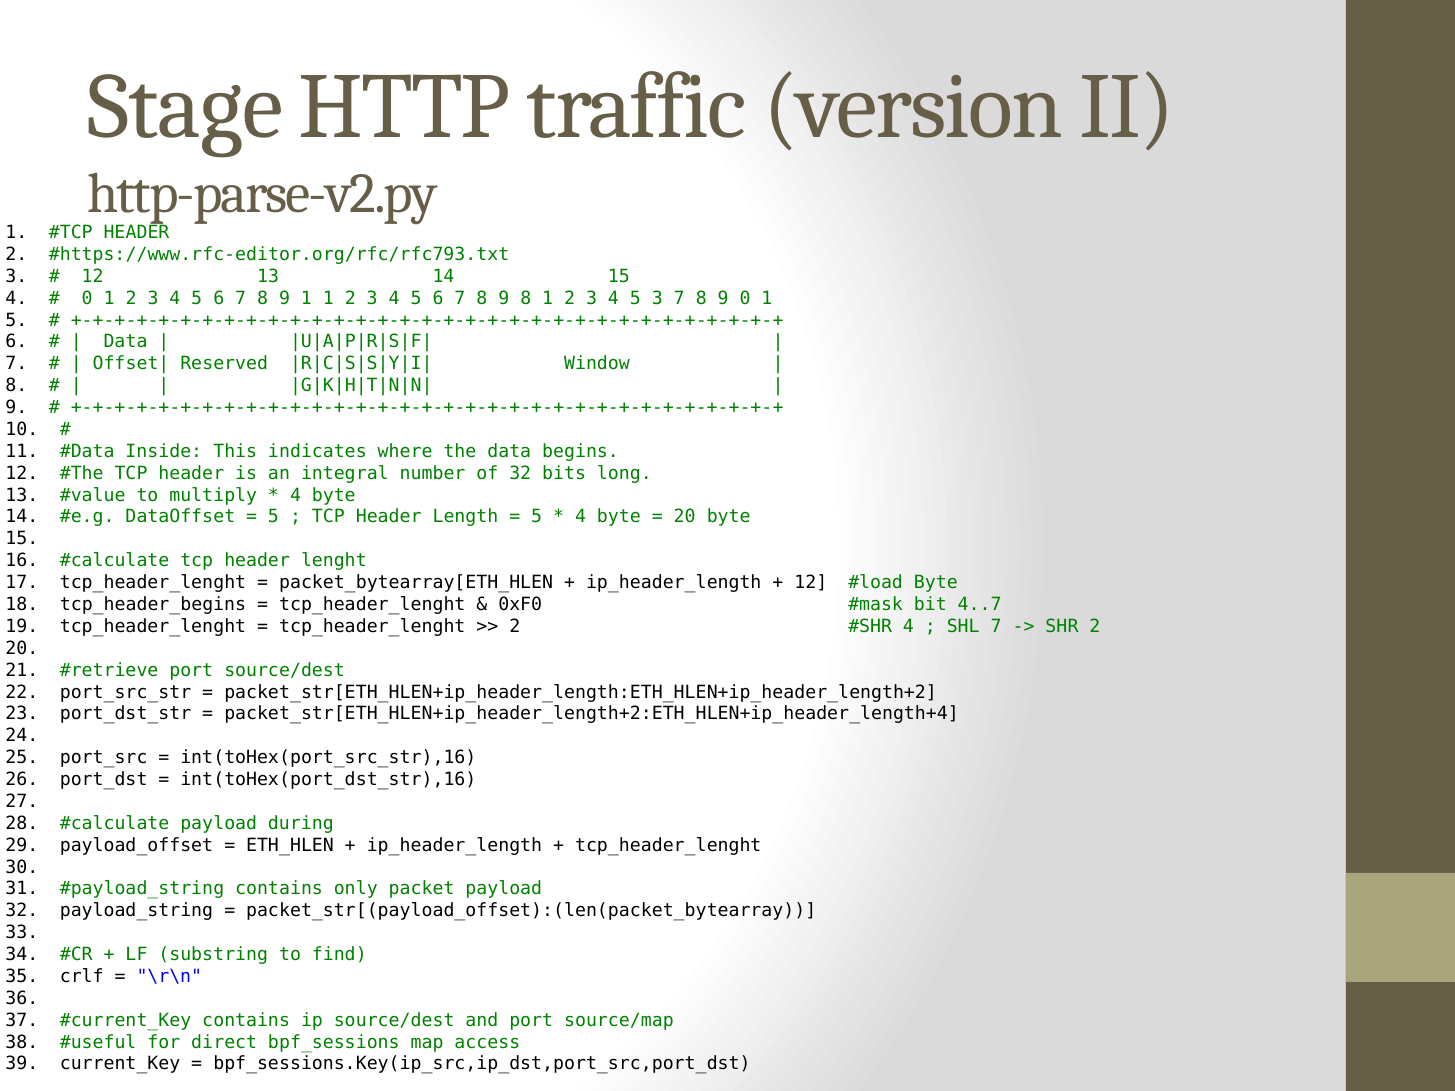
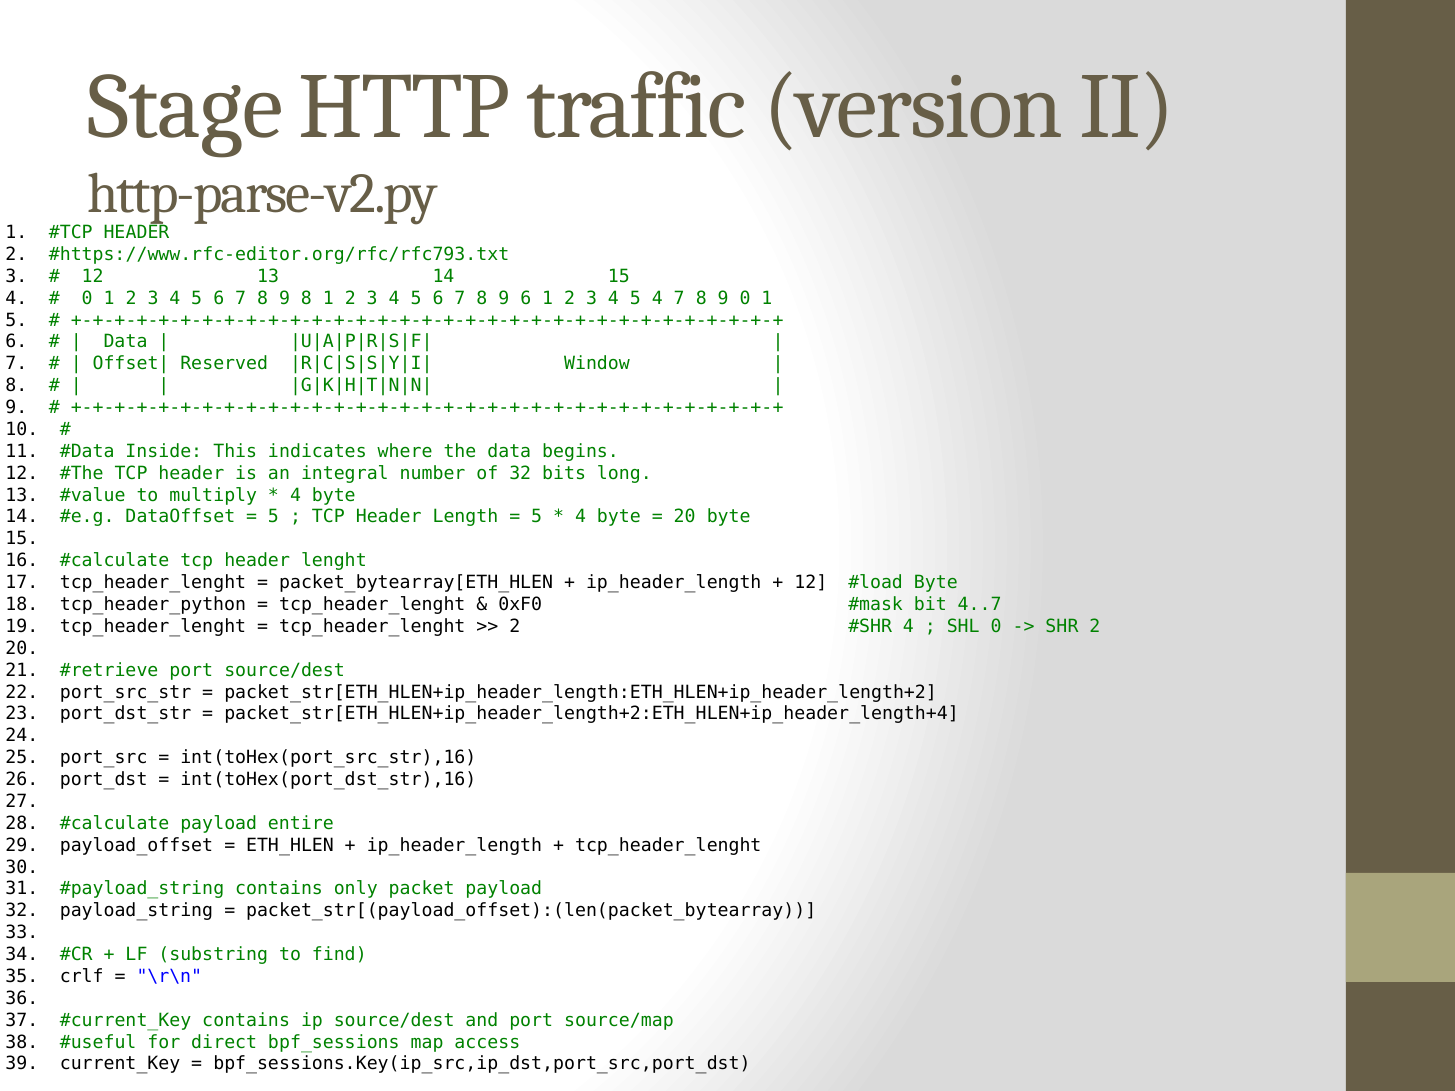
9 1: 1 -> 8 (306, 298)
9 8: 8 -> 6 (526, 298)
5 3: 3 -> 4 (657, 298)
tcp_header_begins: tcp_header_begins -> tcp_header_python (153, 605)
SHL 7: 7 -> 0 (996, 627)
during: during -> entire (301, 823)
